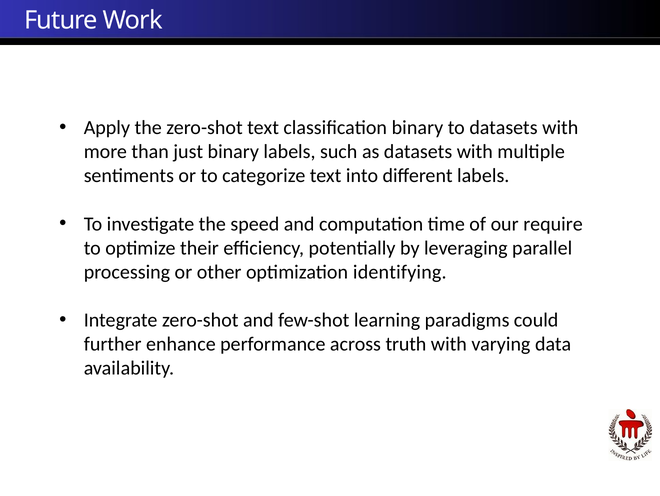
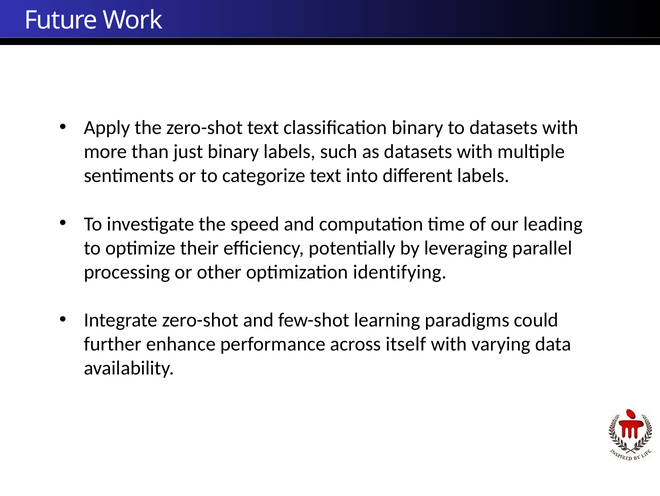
require: require -> leading (553, 224)
truth: truth -> itself (406, 344)
